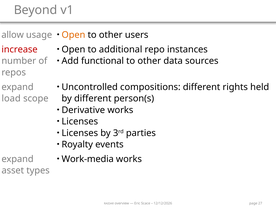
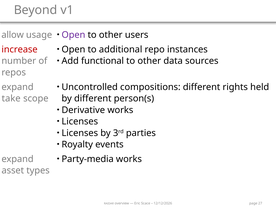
Open colour: orange -> purple (73, 35)
load: load -> take (11, 99)
Work-media: Work-media -> Party-media (88, 159)
